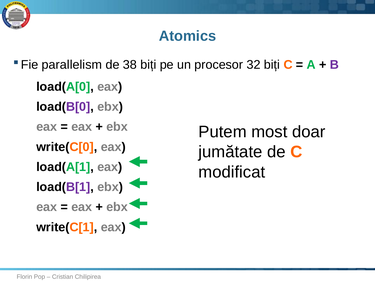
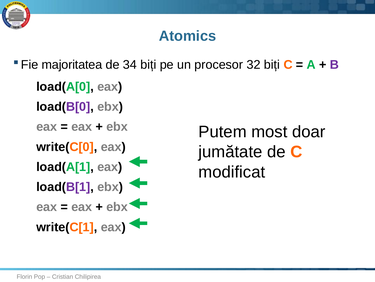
parallelism: parallelism -> majoritatea (72, 65)
38: 38 -> 34 (130, 65)
